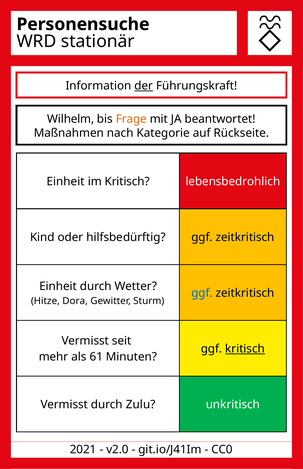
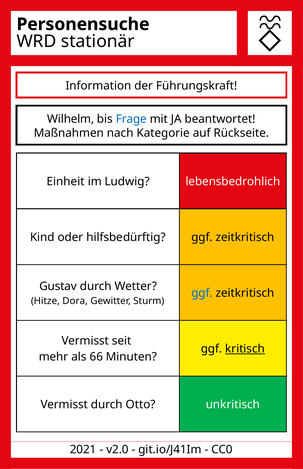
der underline: present -> none (144, 86)
Frage colour: orange -> blue (131, 119)
im Kritisch: Kritisch -> Ludwig (127, 181)
Einheit: Einheit -> Gustav (58, 286)
61: 61 -> 66 (96, 356)
Zulu: Zulu -> Otto (141, 404)
